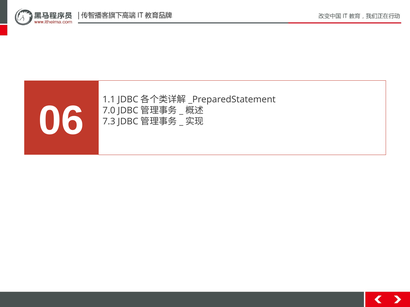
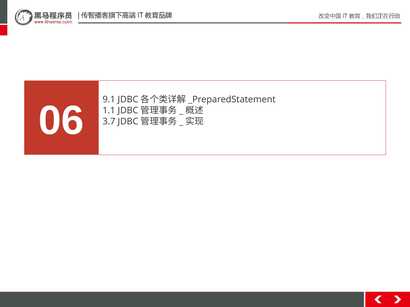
1.1: 1.1 -> 9.1 (109, 100)
7.0: 7.0 -> 1.1 (109, 111)
7.3: 7.3 -> 3.7 (109, 122)
